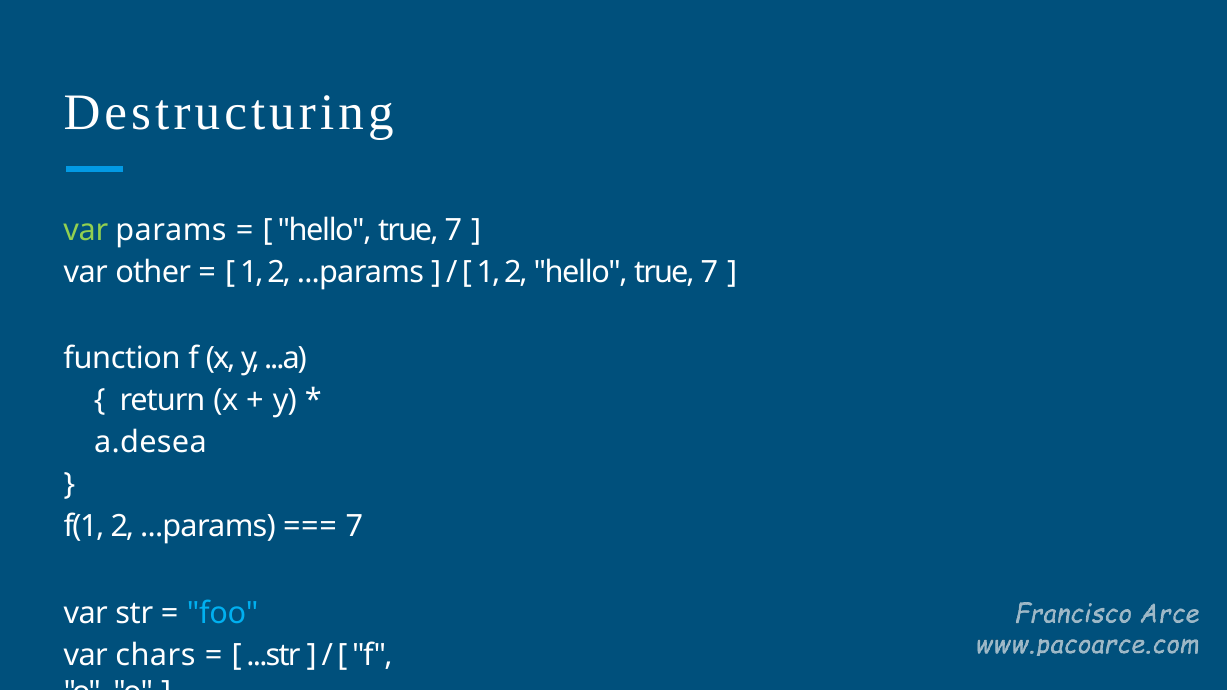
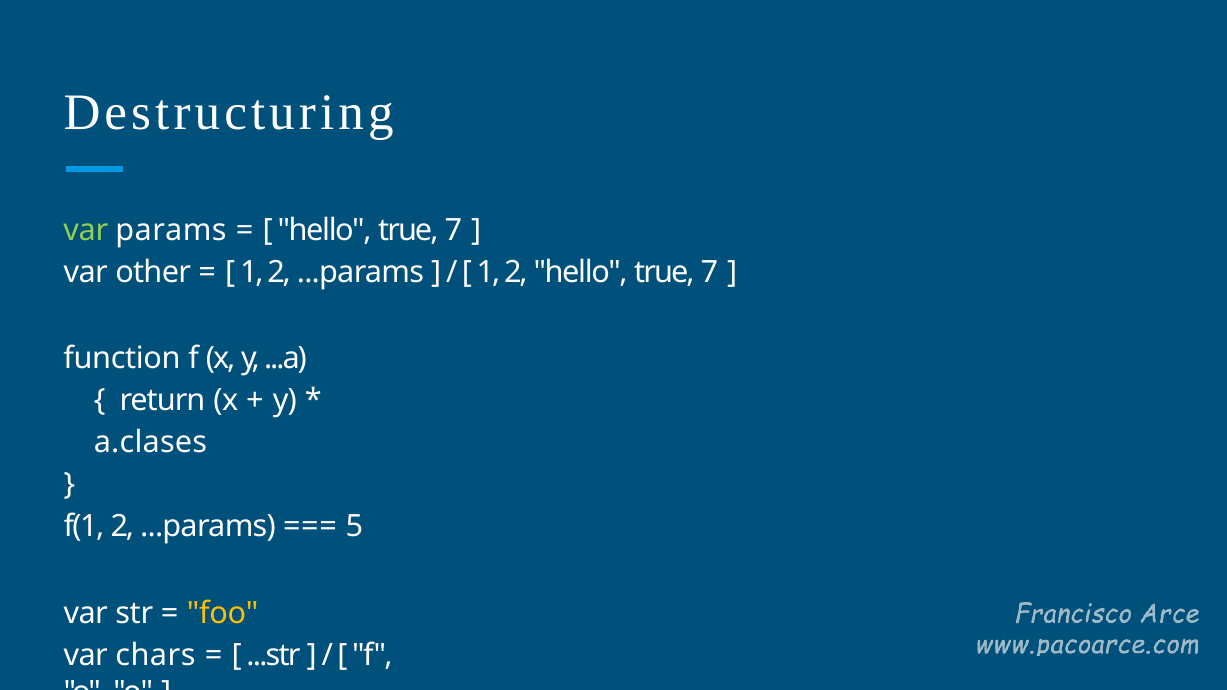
a.desea: a.desea -> a.clases (150, 443)
7: 7 -> 5 (354, 527)
foo colour: light blue -> yellow (223, 613)
